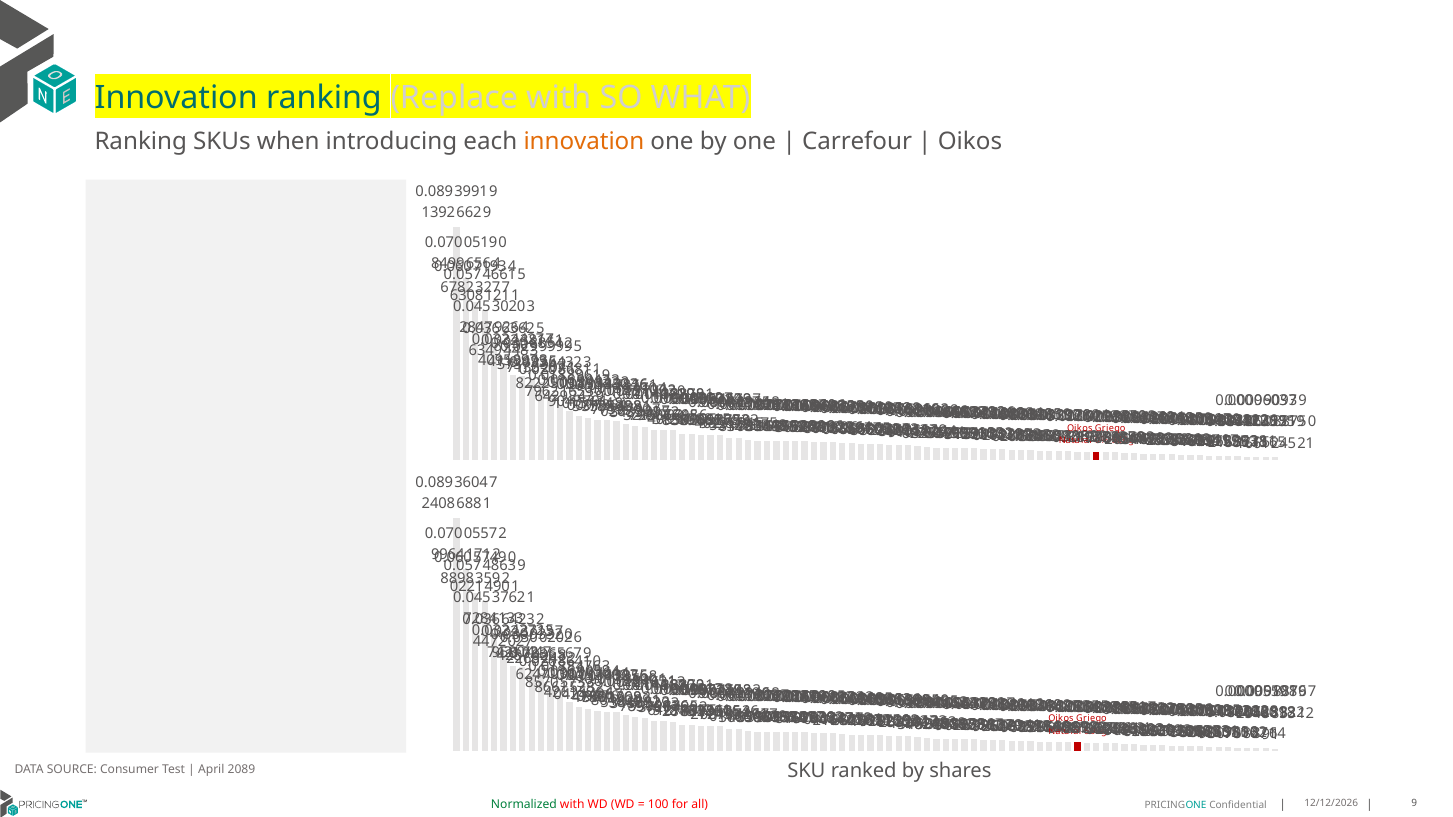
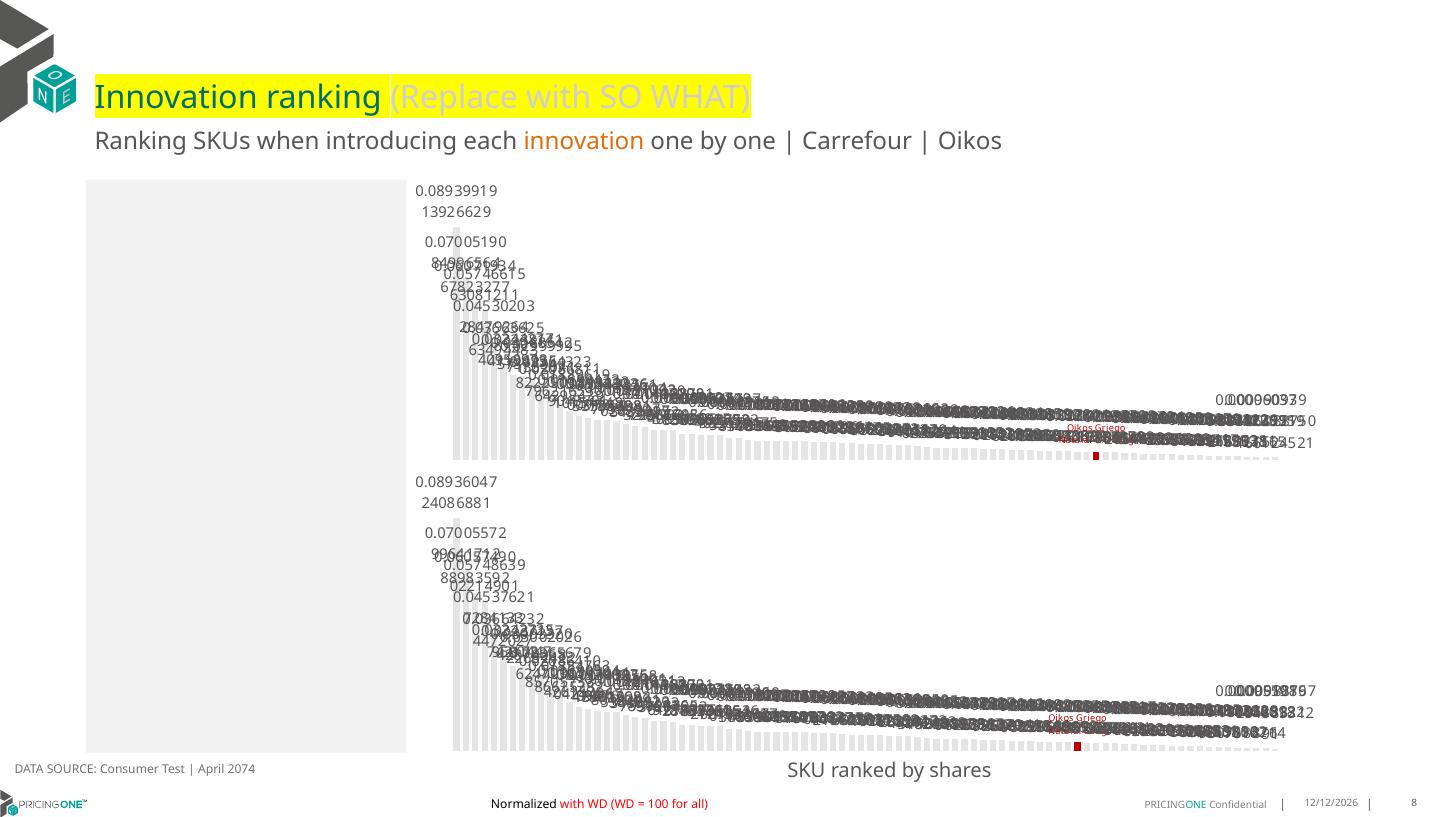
2089: 2089 -> 2074 (241, 770)
Normalized colour: green -> black (524, 805)
all 9: 9 -> 8 (1414, 804)
